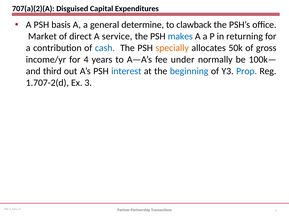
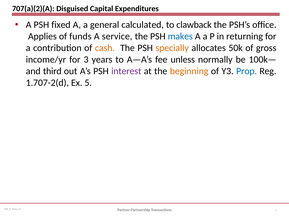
basis: basis -> fixed (61, 25)
determine: determine -> calculated (143, 25)
Market: Market -> Applies (42, 36)
direct: direct -> funds (80, 36)
cash colour: blue -> orange (105, 48)
4: 4 -> 3 (86, 59)
under: under -> unless (183, 59)
interest colour: blue -> purple (126, 71)
beginning colour: blue -> orange (189, 71)
Ex 3: 3 -> 5 (88, 83)
